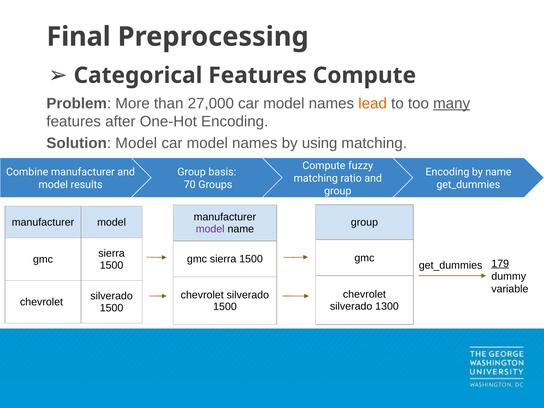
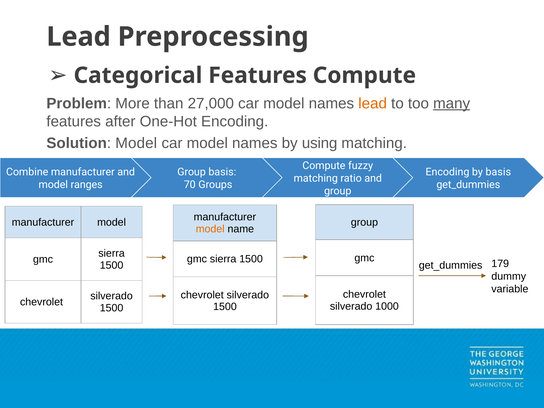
Final: Final -> Lead (79, 37)
by name: name -> basis (498, 172)
results: results -> ranges (87, 185)
model colour: purple -> orange (210, 229)
179 underline: present -> none (500, 264)
1300: 1300 -> 1000 (387, 306)
